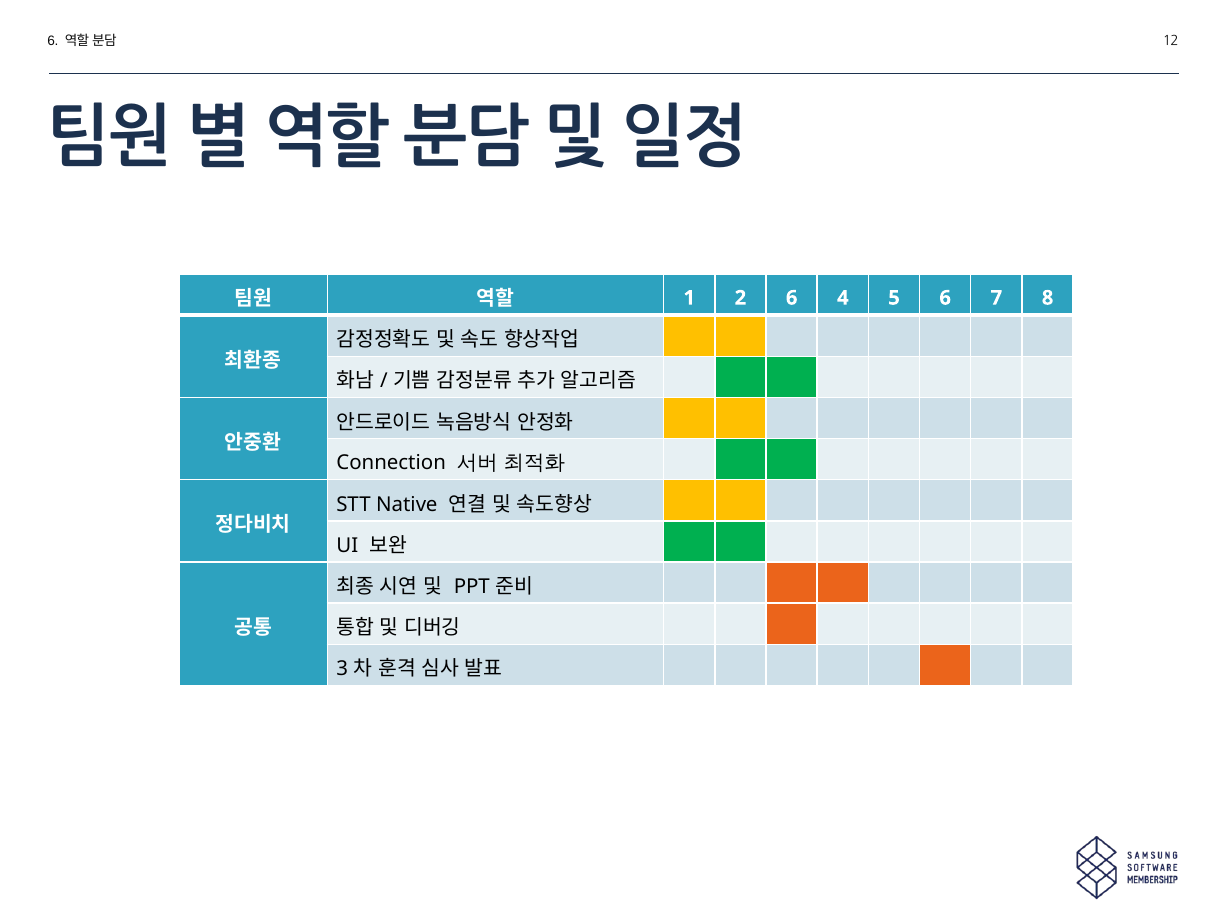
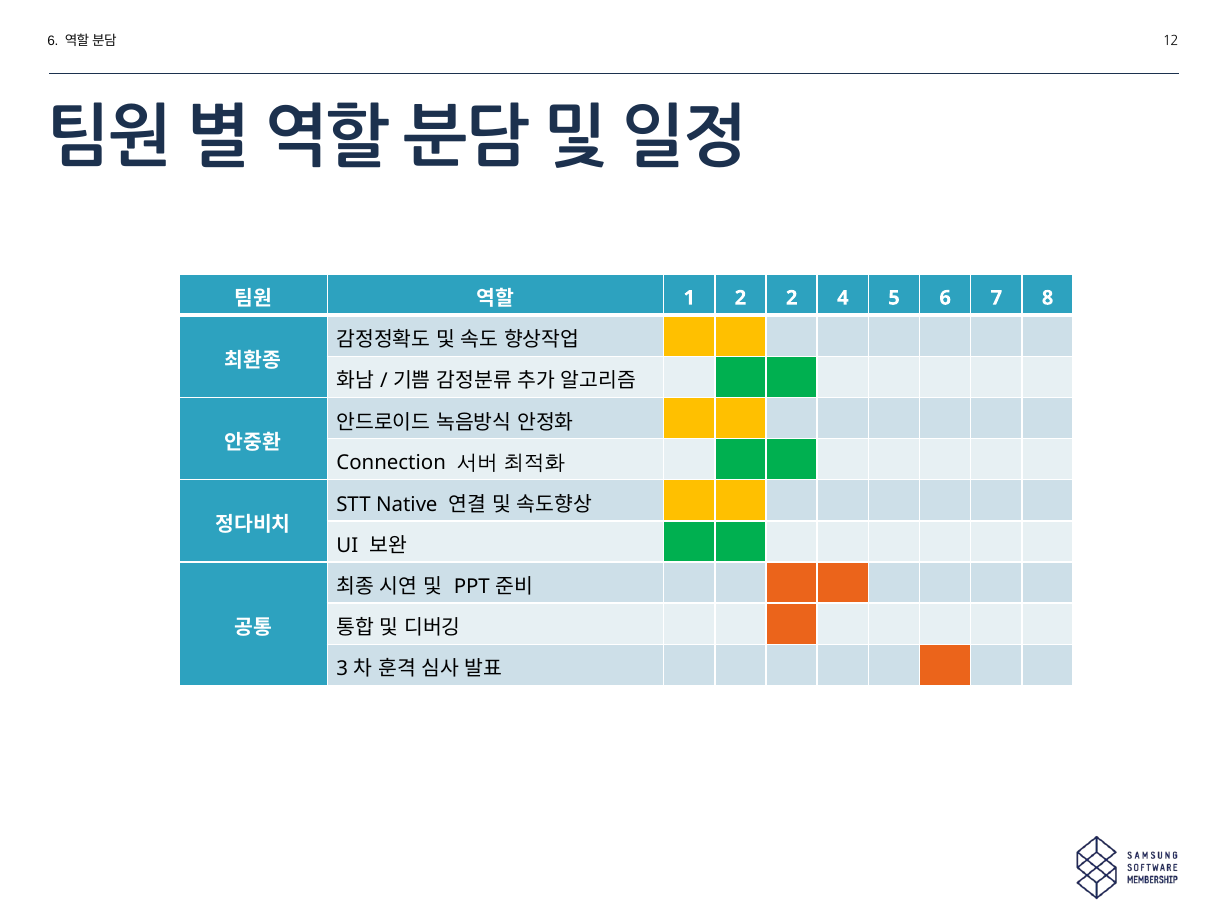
2 6: 6 -> 2 (792, 298)
